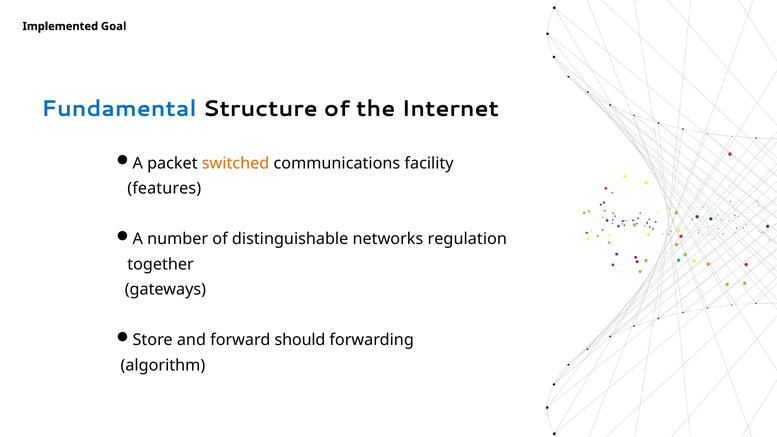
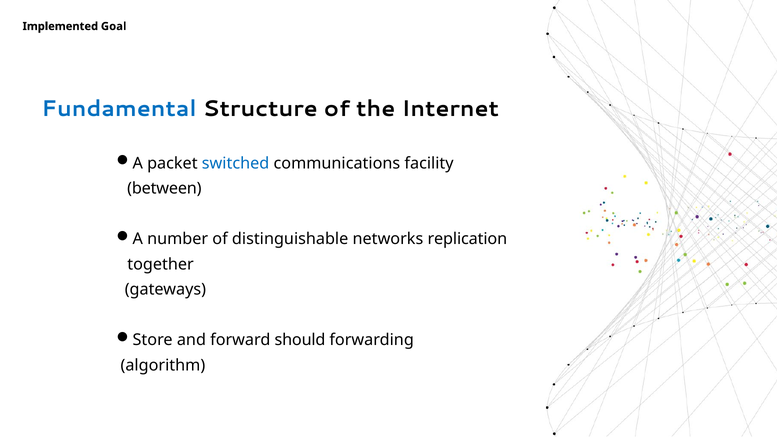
switched colour: orange -> blue (236, 163)
features: features -> between (164, 188)
regulation: regulation -> replication (467, 239)
